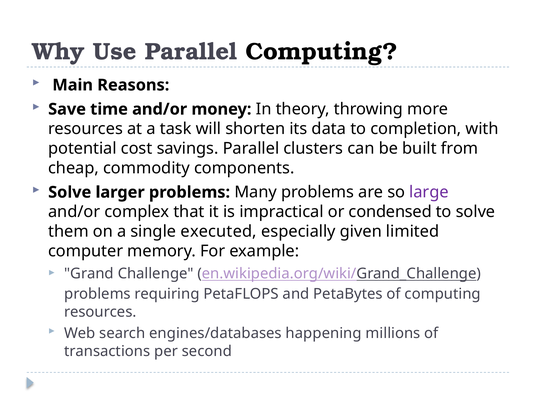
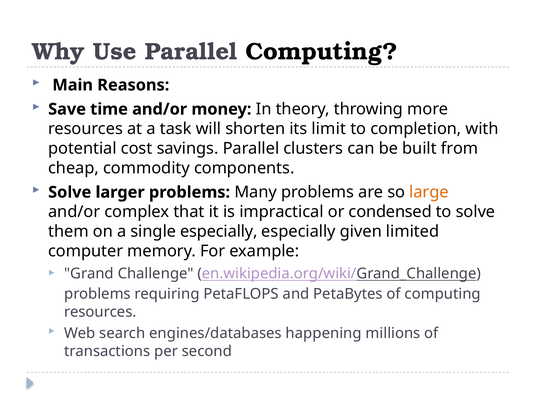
data: data -> limit (329, 129)
large colour: purple -> orange (429, 192)
single executed: executed -> especially (219, 232)
